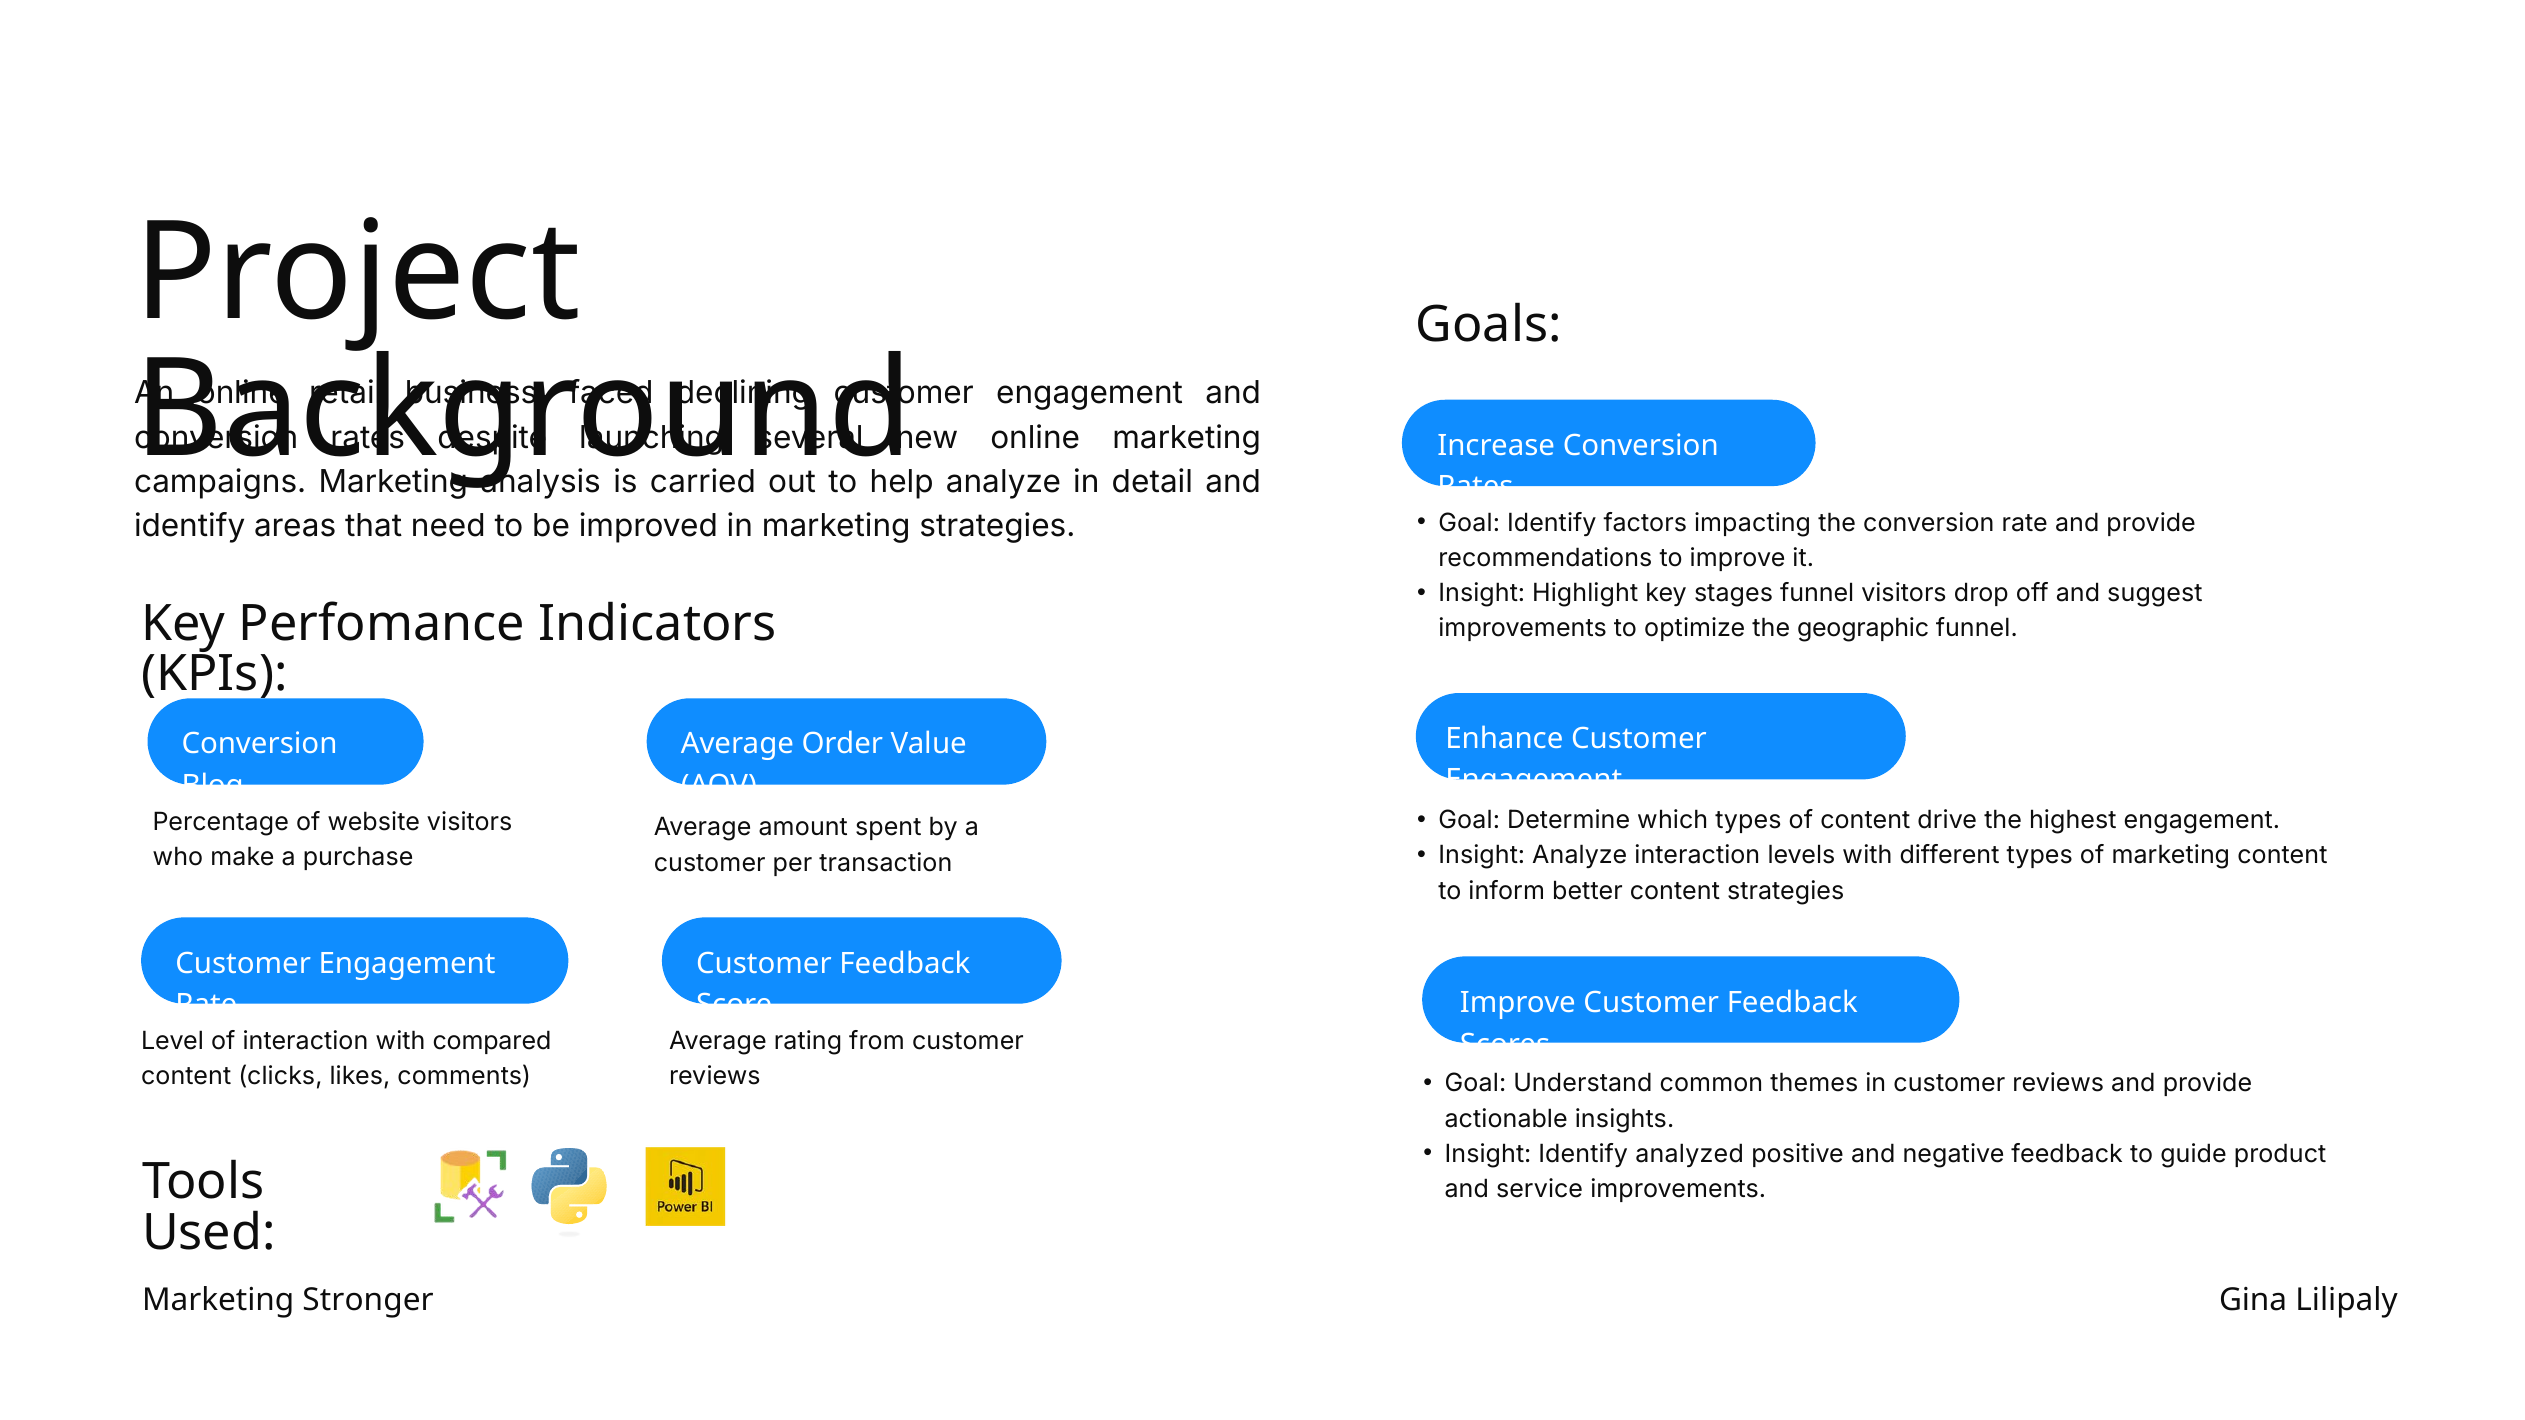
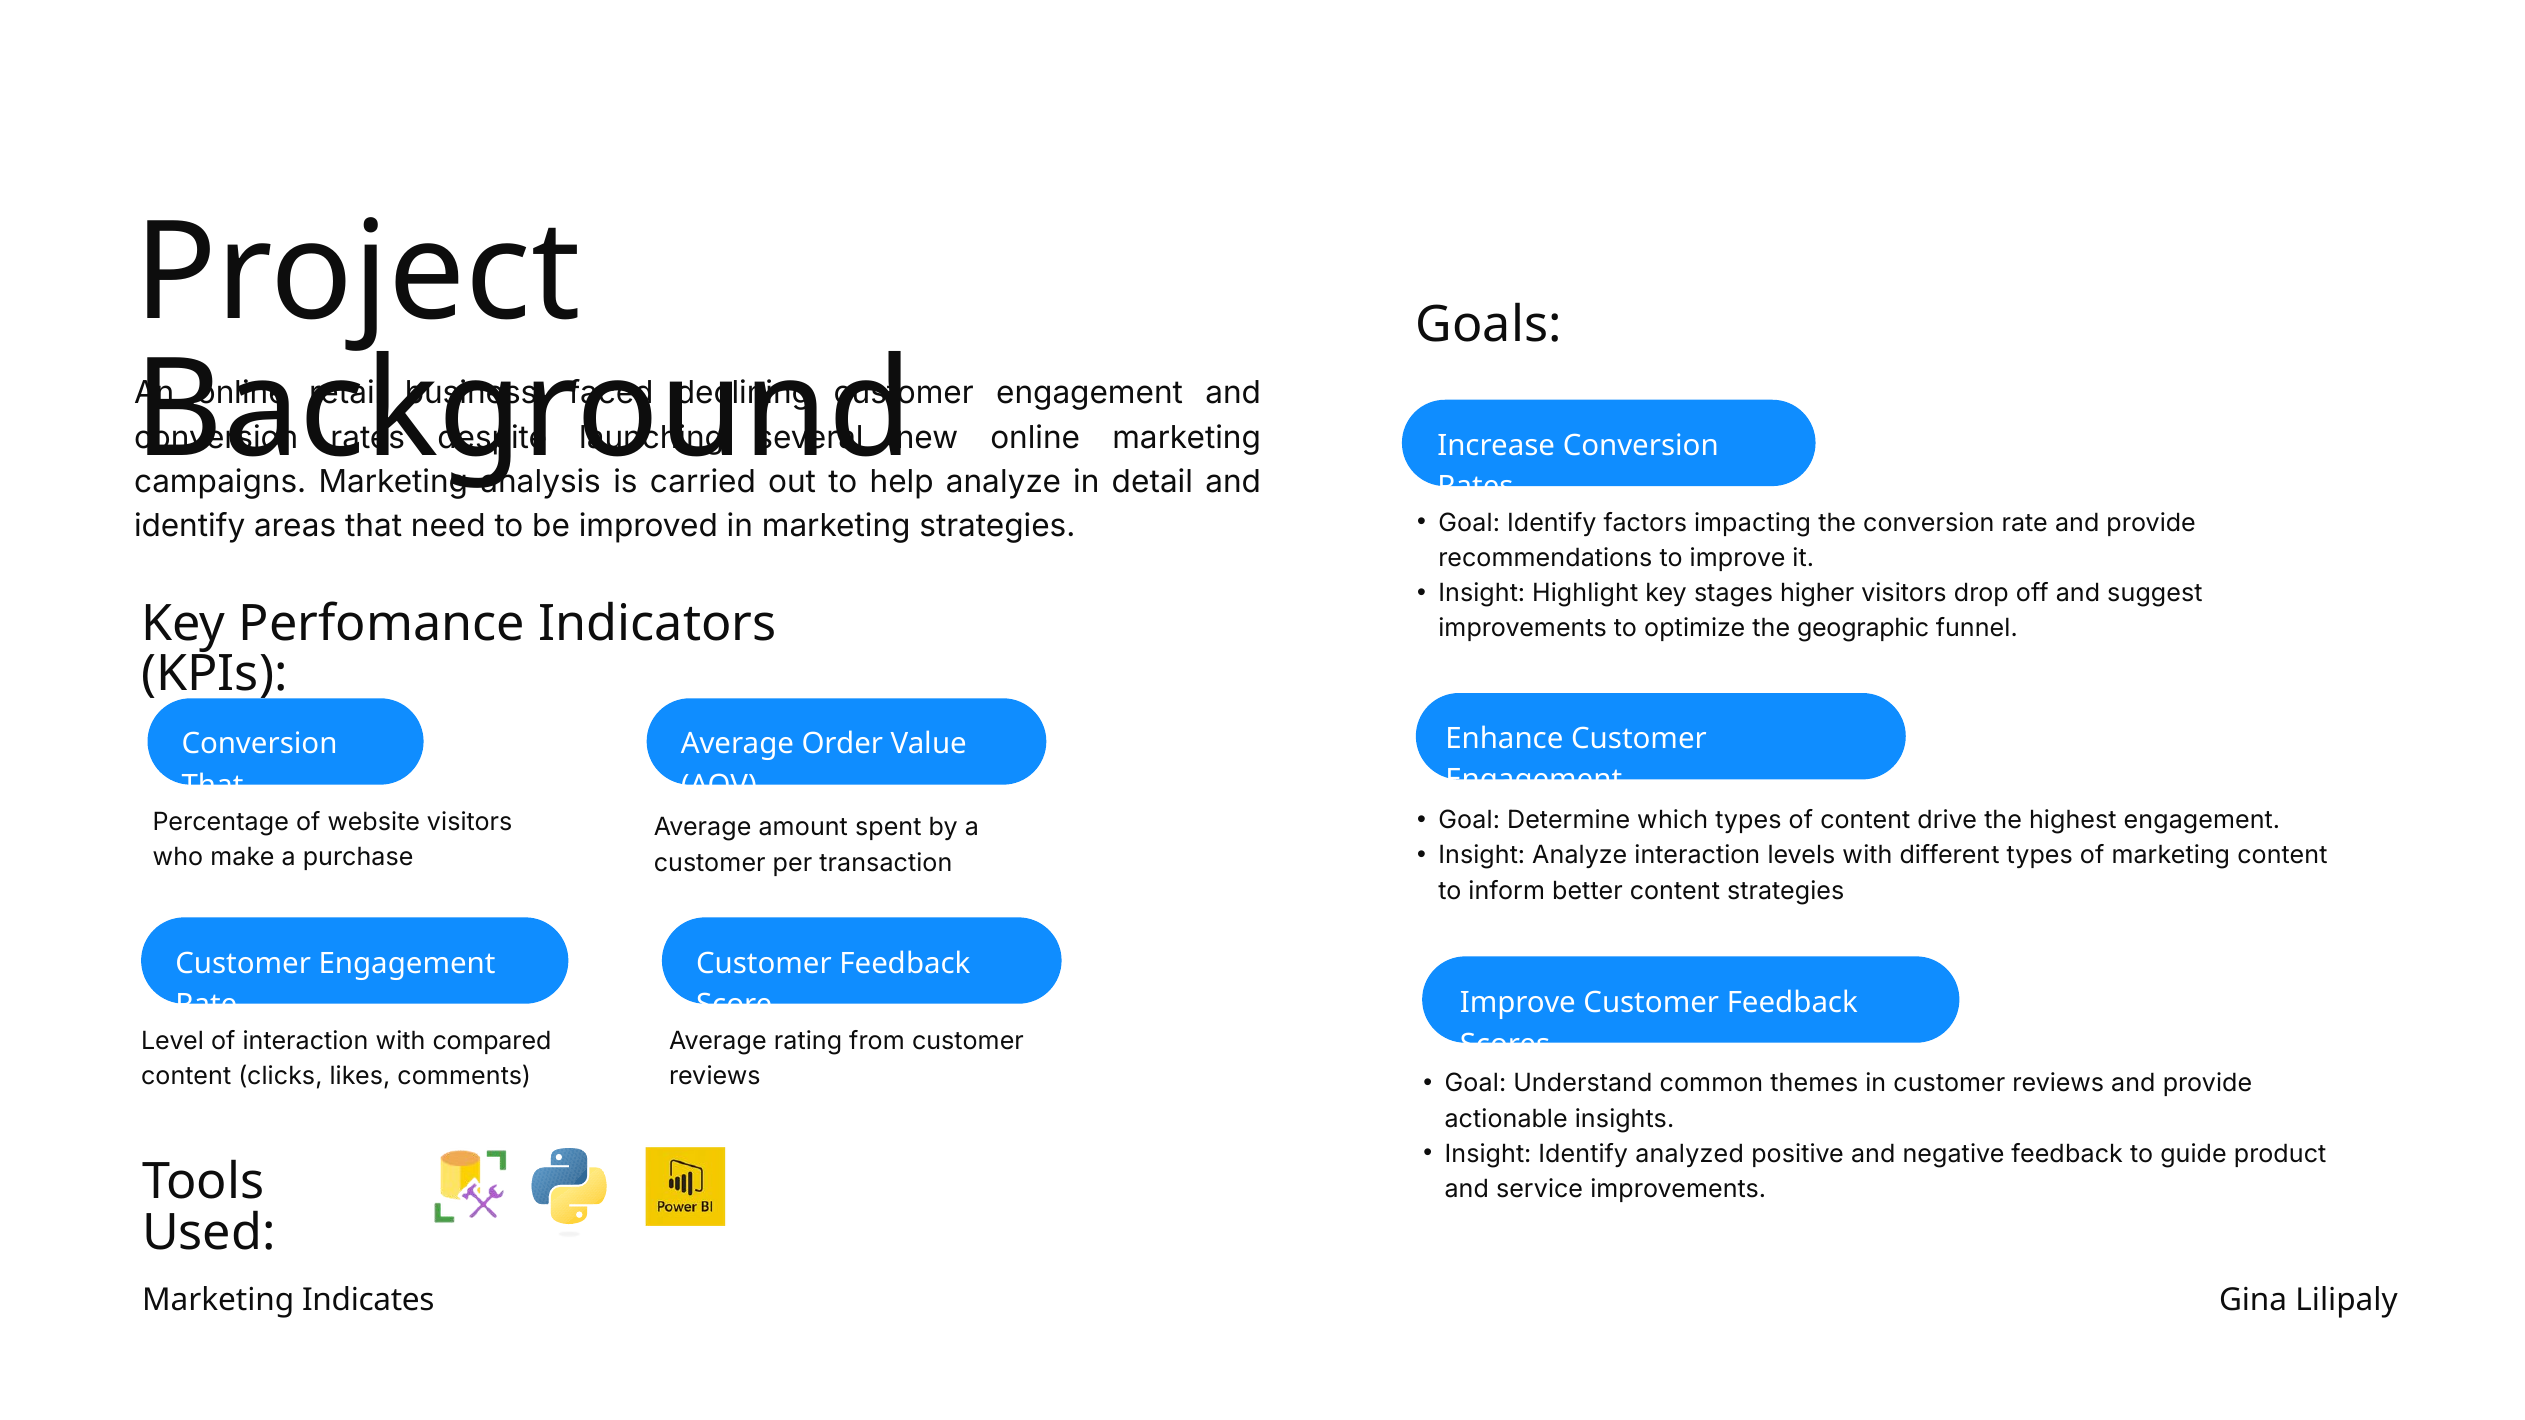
stages funnel: funnel -> higher (1817, 593)
Blog: Blog -> That (213, 785)
Stronger: Stronger -> Indicates (368, 1300)
